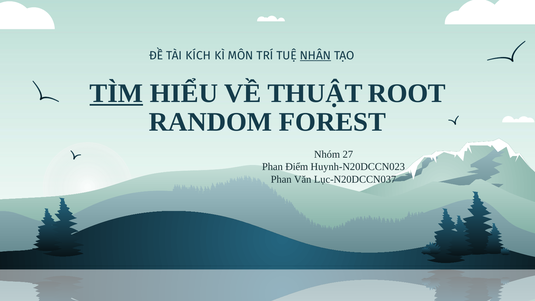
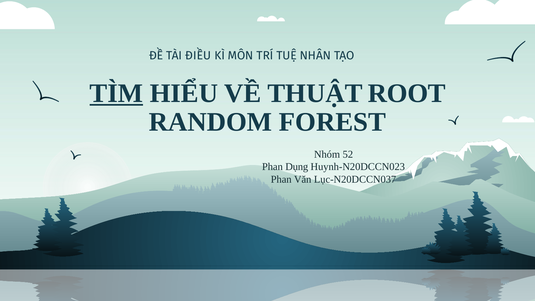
KÍCH: KÍCH -> ĐIỀU (198, 56)
NHÂN underline: present -> none (315, 56)
27: 27 -> 52 (348, 154)
Điểm: Điểm -> Dụng (297, 167)
